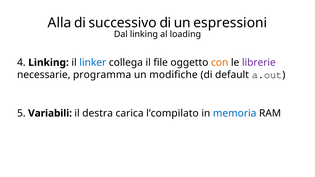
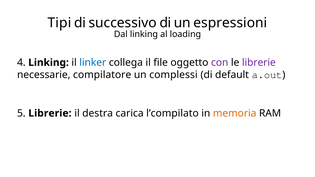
Alla: Alla -> Tipi (59, 23)
con colour: orange -> purple (220, 63)
programma: programma -> compilatore (102, 75)
modifiche: modifiche -> complessi (173, 75)
5 Variabili: Variabili -> Librerie (50, 113)
memoria colour: blue -> orange (235, 113)
